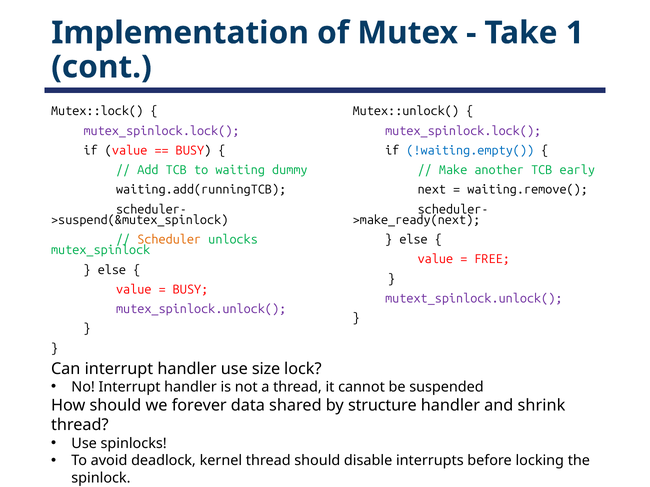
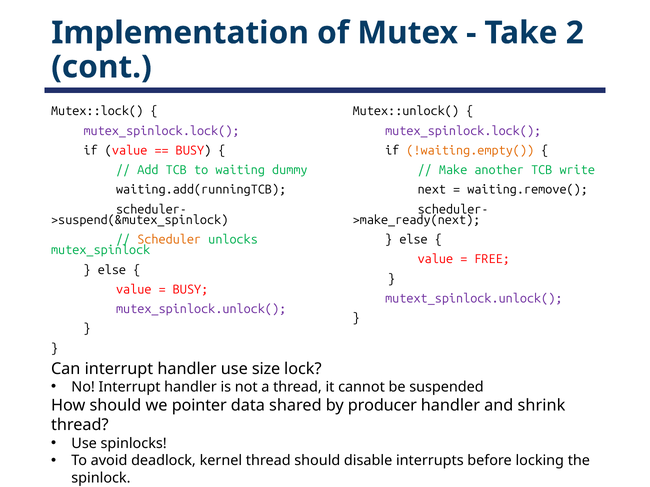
1: 1 -> 2 (575, 33)
!waiting.empty( colour: blue -> orange (470, 151)
early: early -> write (577, 170)
we forever: forever -> pointer (199, 406)
structure: structure -> producer (382, 406)
